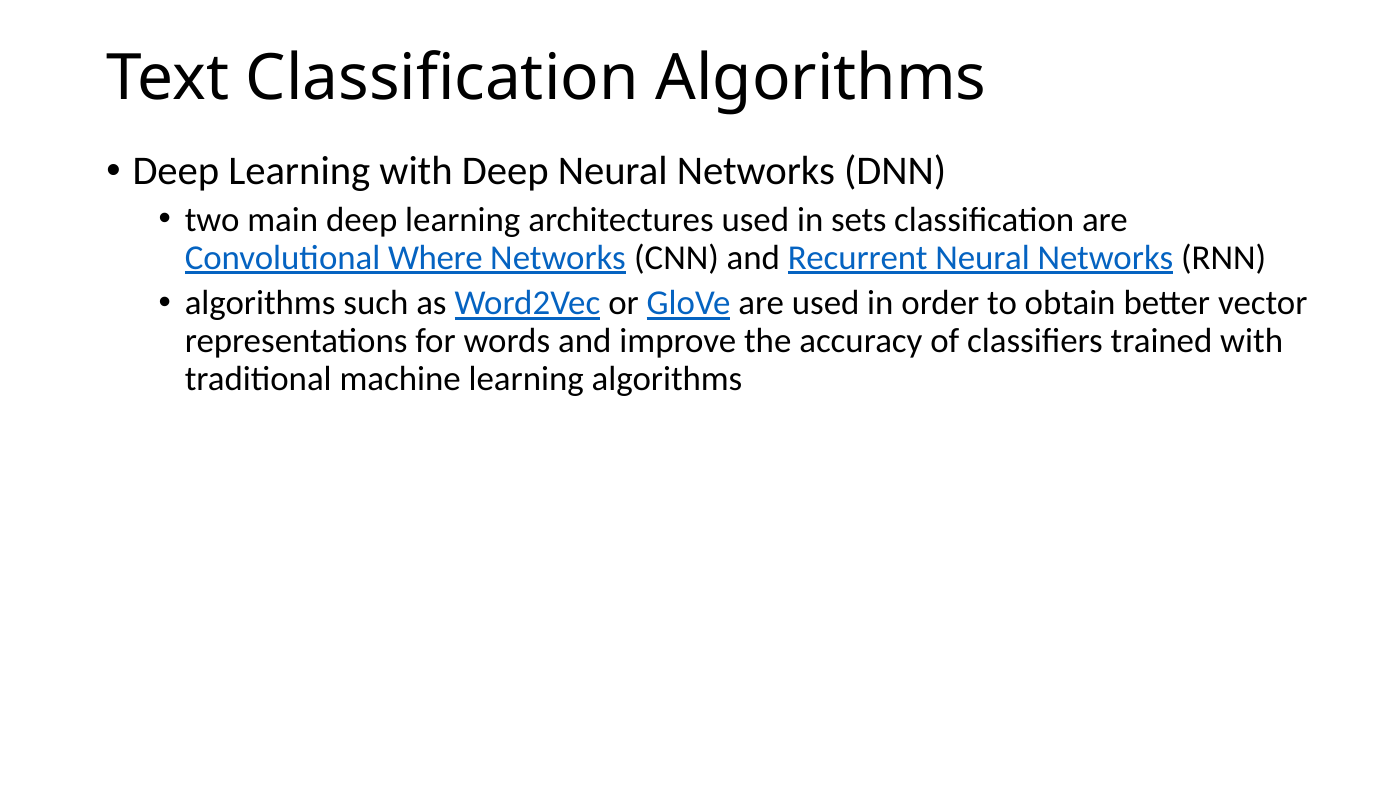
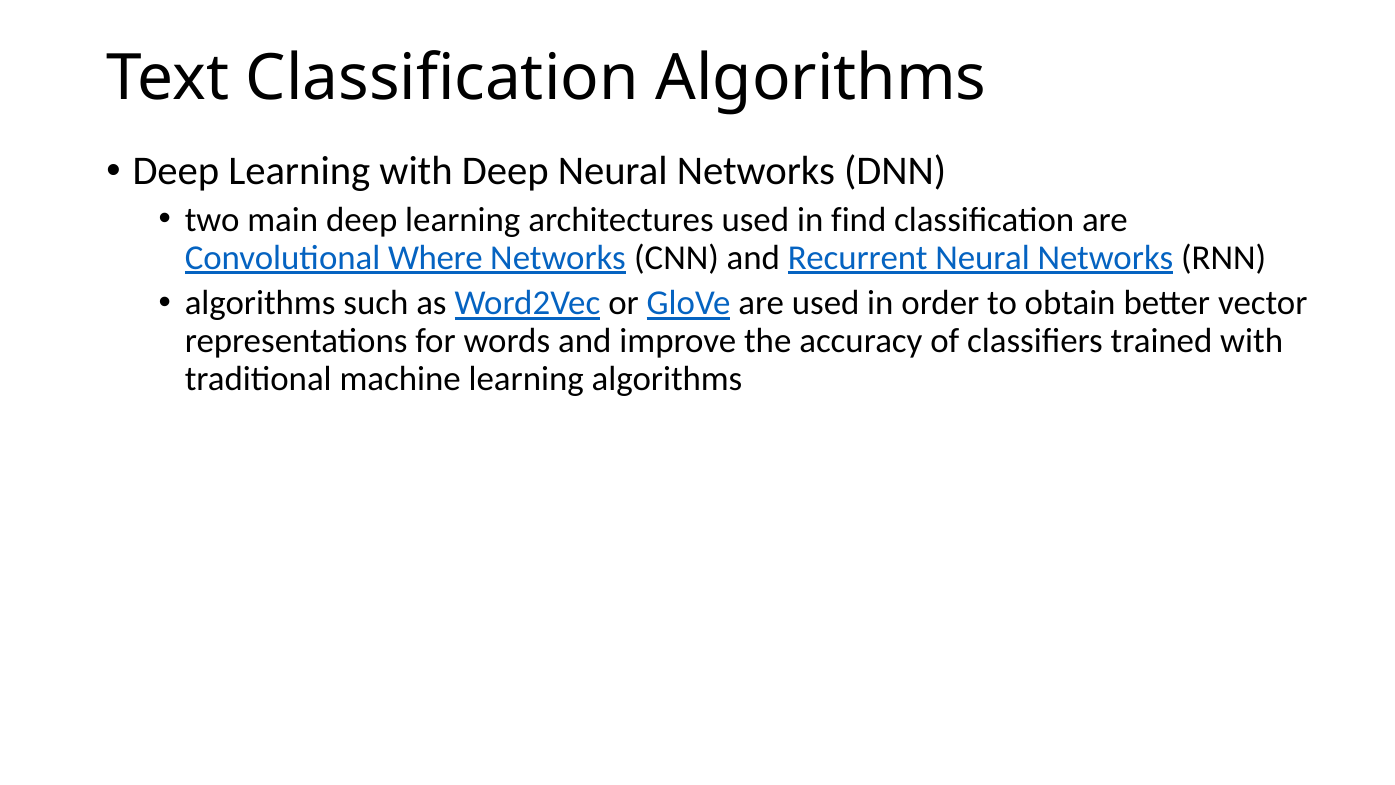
sets: sets -> find (859, 219)
